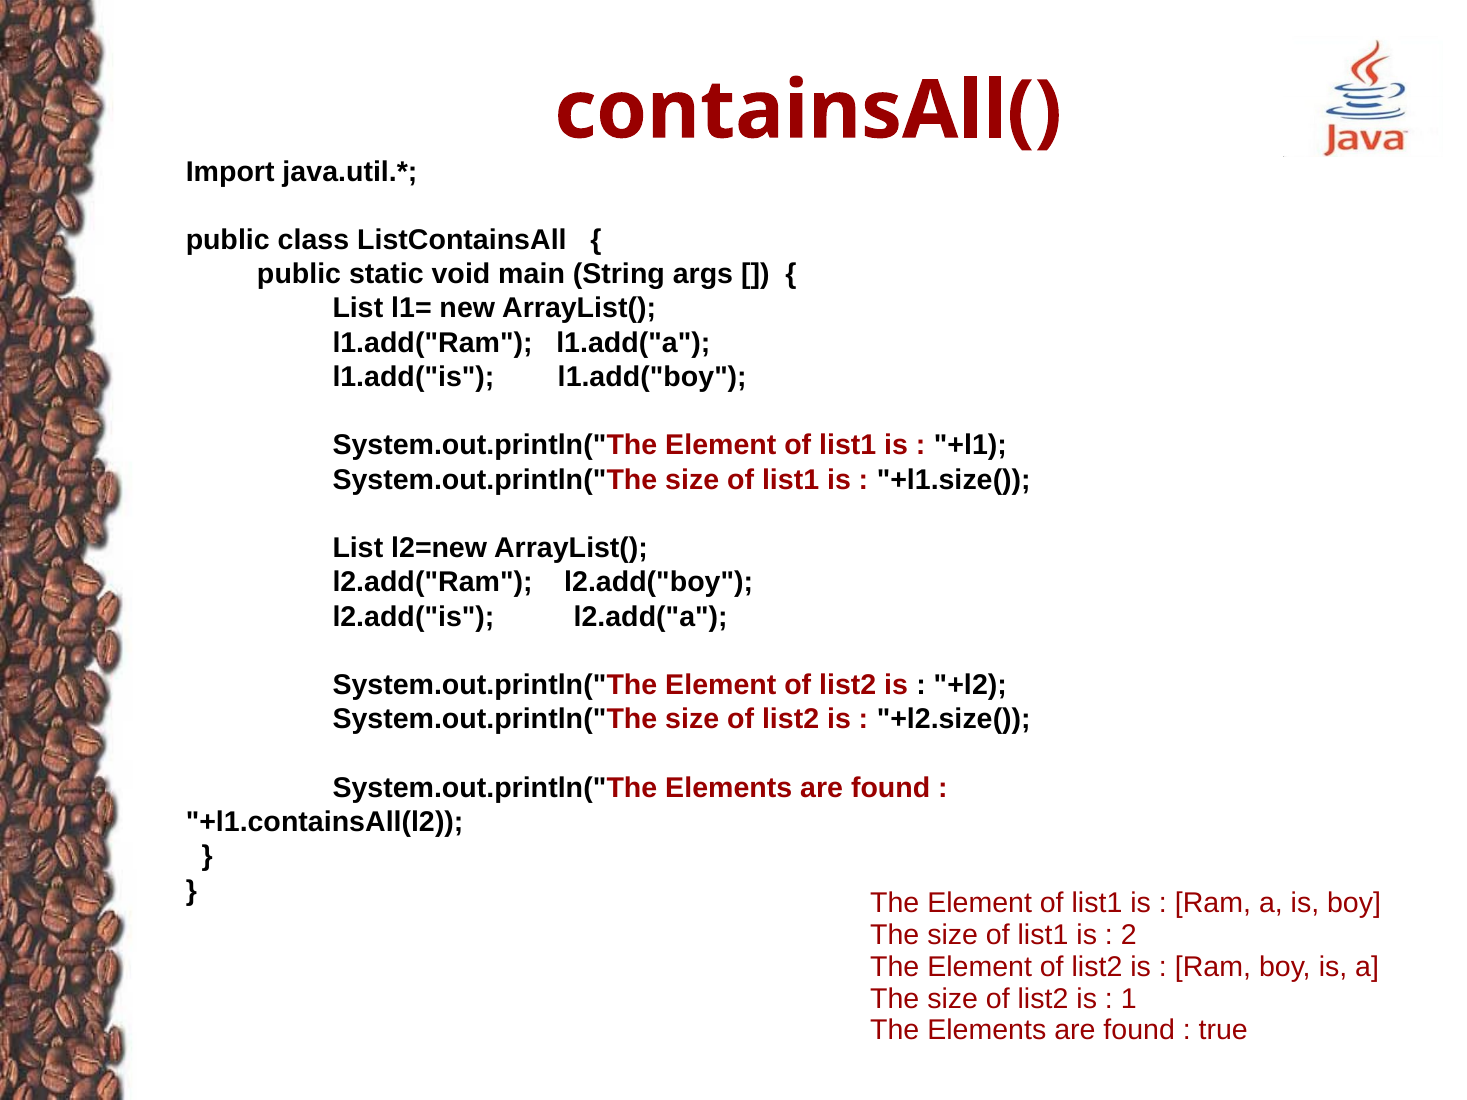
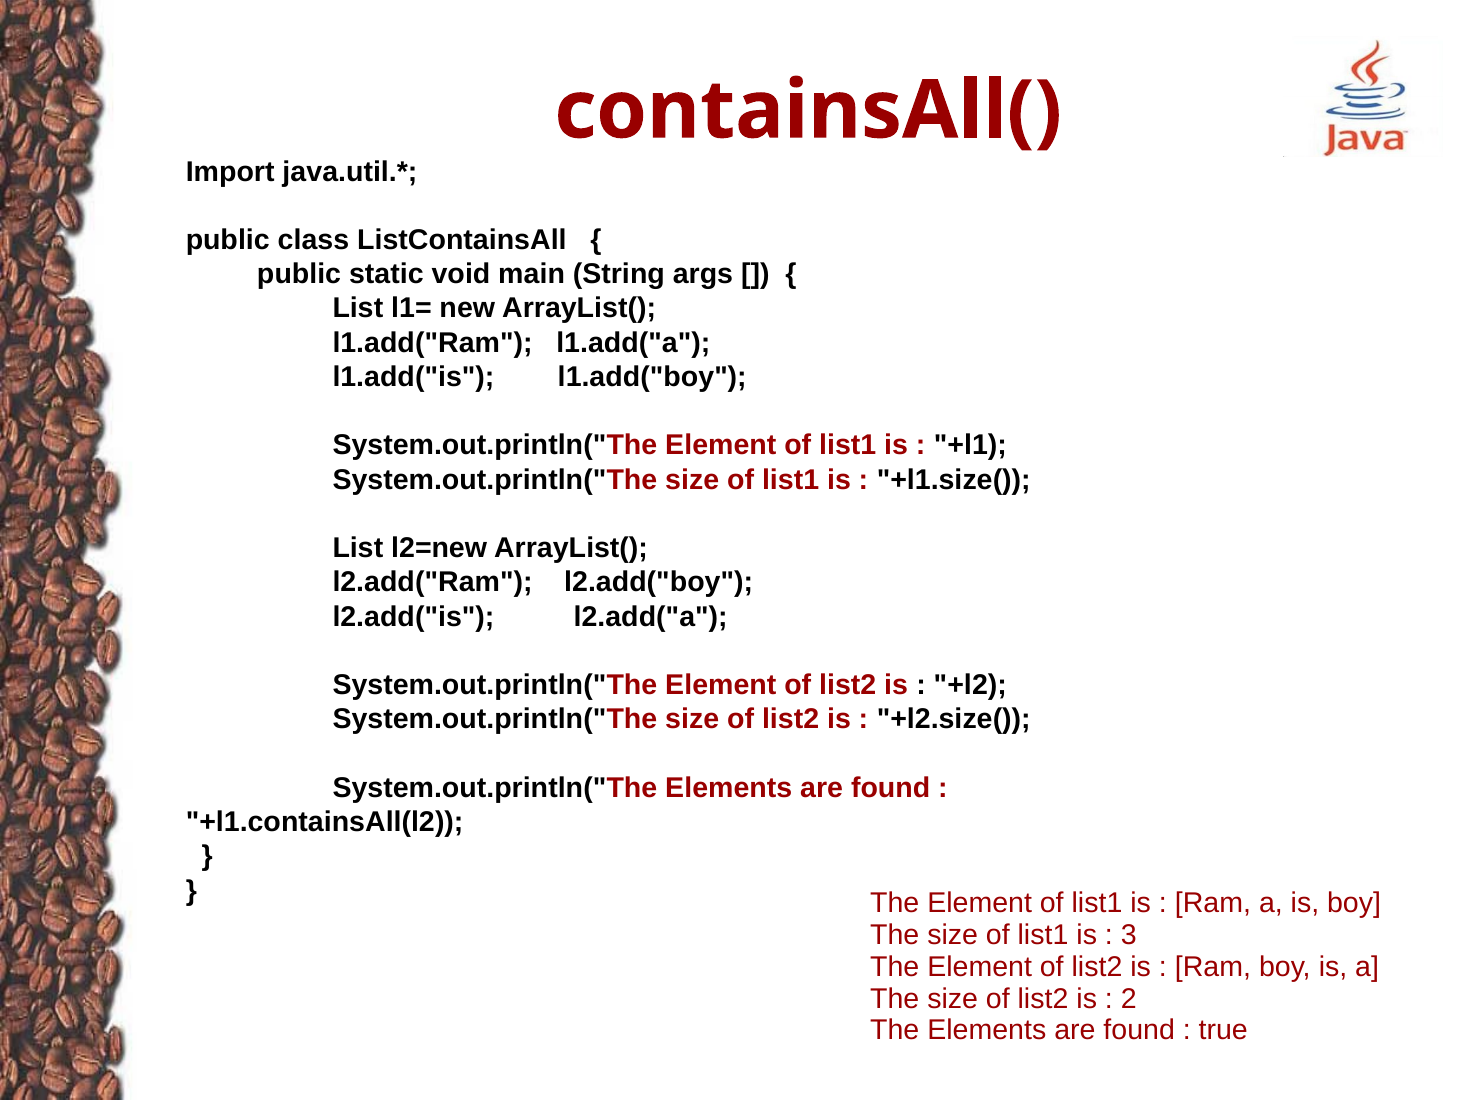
2: 2 -> 3 (1129, 935)
1: 1 -> 2 (1129, 999)
